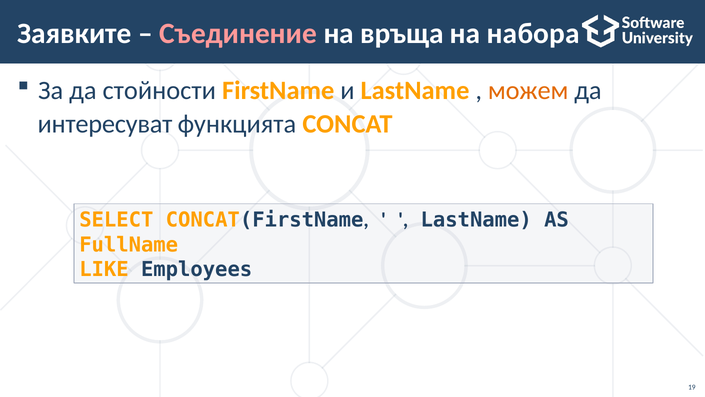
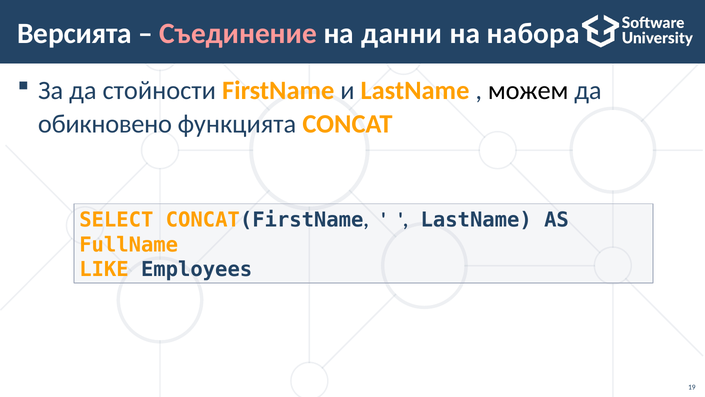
Заявките: Заявките -> Версията (75, 33)
връща: връща -> данни (402, 33)
можем colour: orange -> black (528, 91)
интересуват: интересуват -> обикновено (105, 124)
